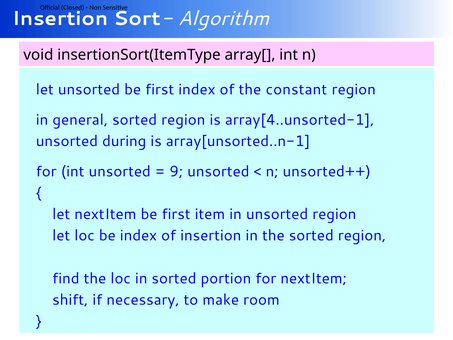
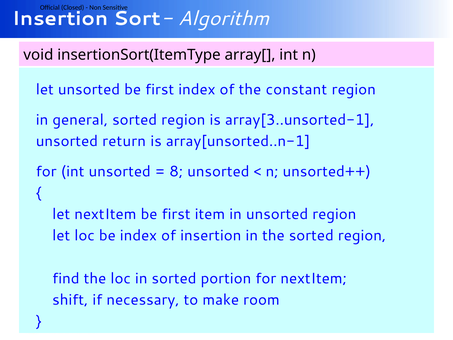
array[4..unsorted-1: array[4..unsorted-1 -> array[3..unsorted-1 (300, 120)
during: during -> return (124, 141)
9: 9 -> 8 (176, 171)
